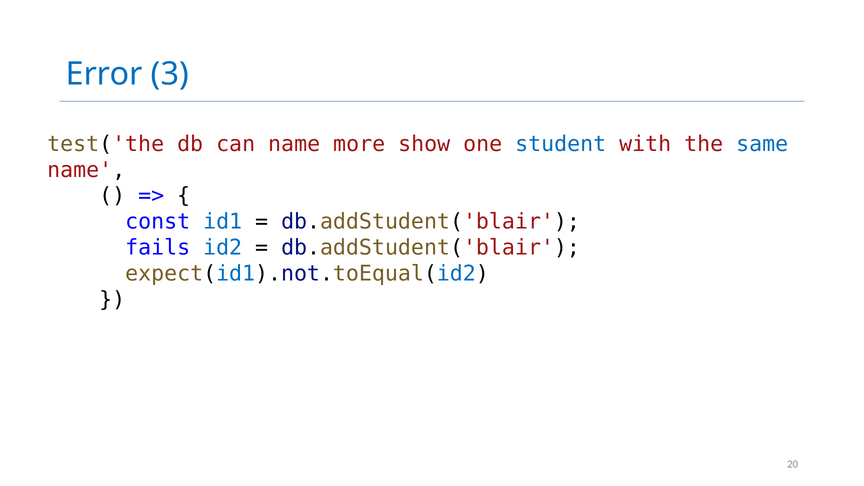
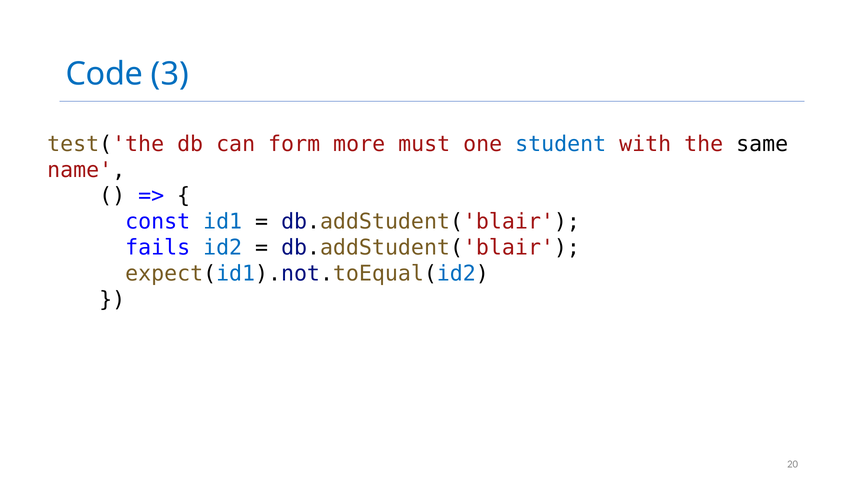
Error: Error -> Code (104, 74)
can name: name -> form (294, 144)
show: show -> must (424, 144)
same colour: blue -> black (762, 144)
